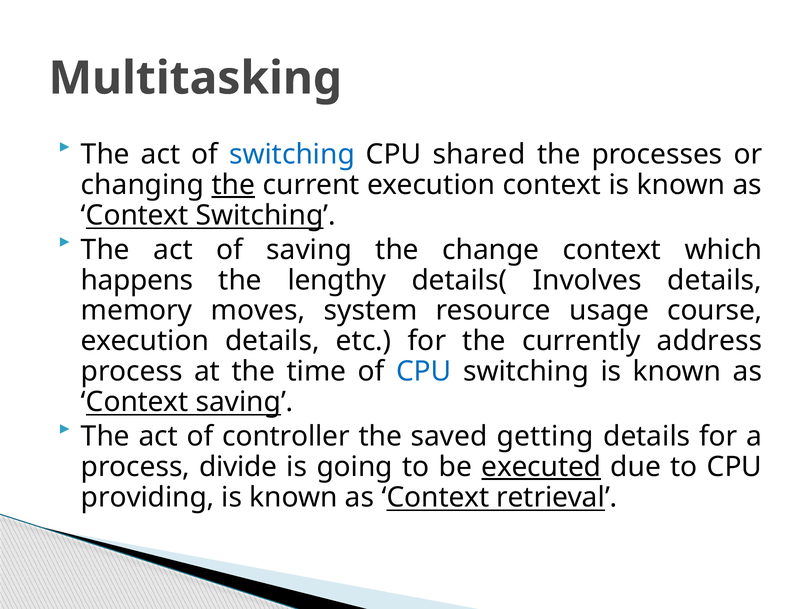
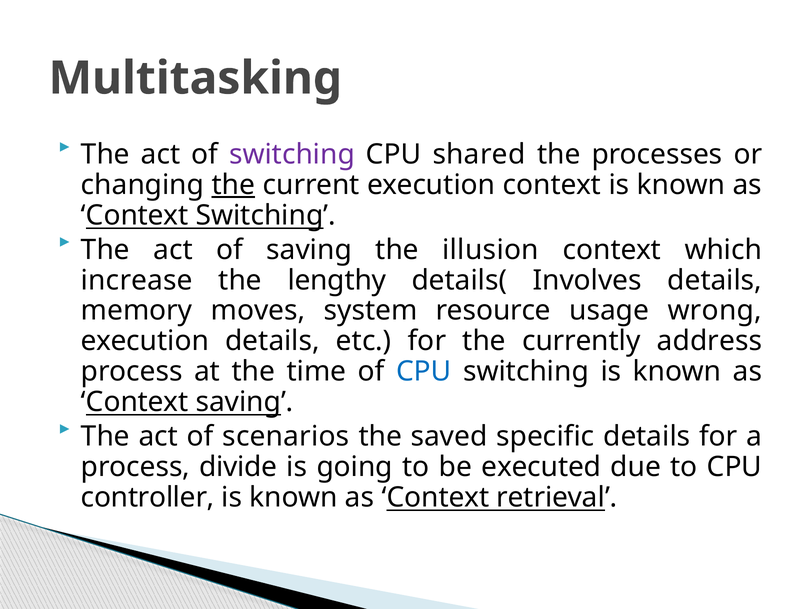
switching colour: blue -> purple (292, 154)
change: change -> illusion (491, 249)
happens: happens -> increase (137, 280)
course: course -> wrong (715, 310)
controller: controller -> scenarios (286, 436)
getting: getting -> specific (545, 436)
executed underline: present -> none (541, 466)
providing: providing -> controller (148, 497)
